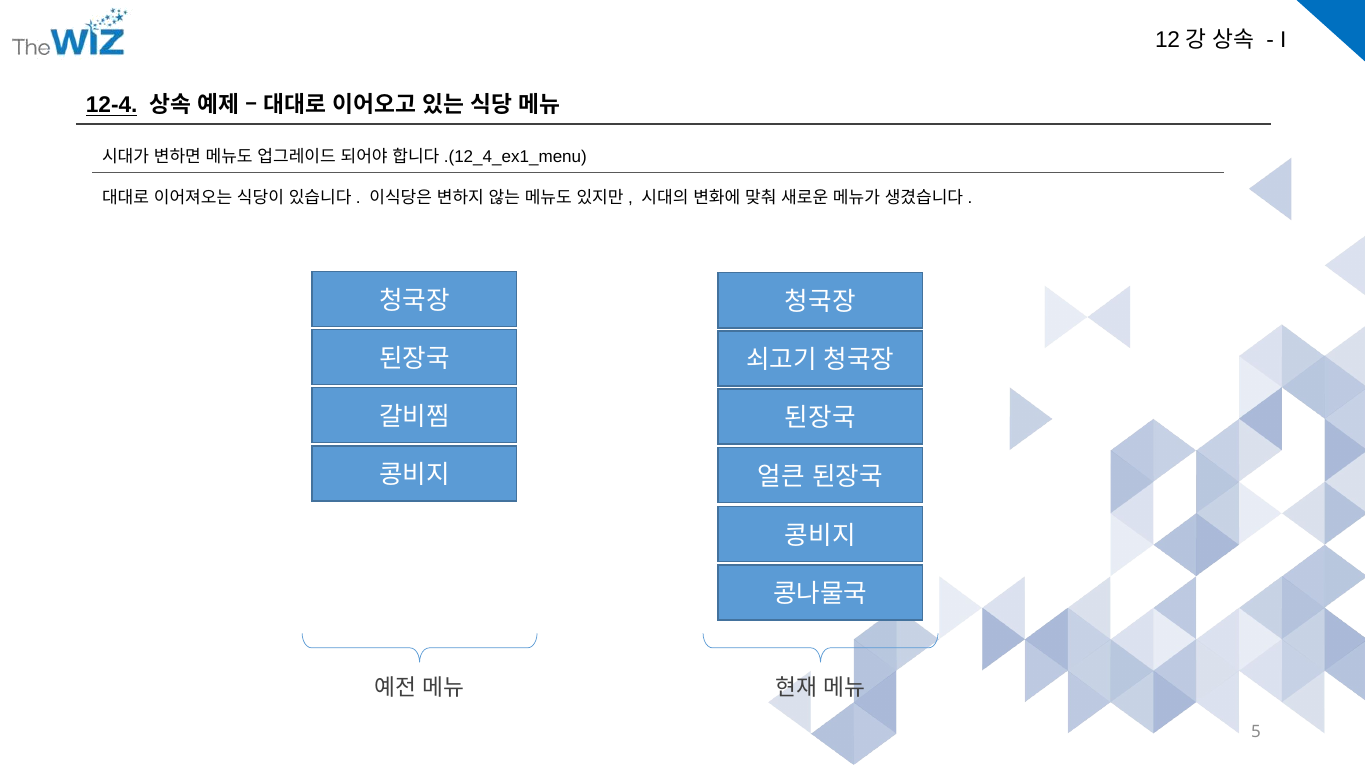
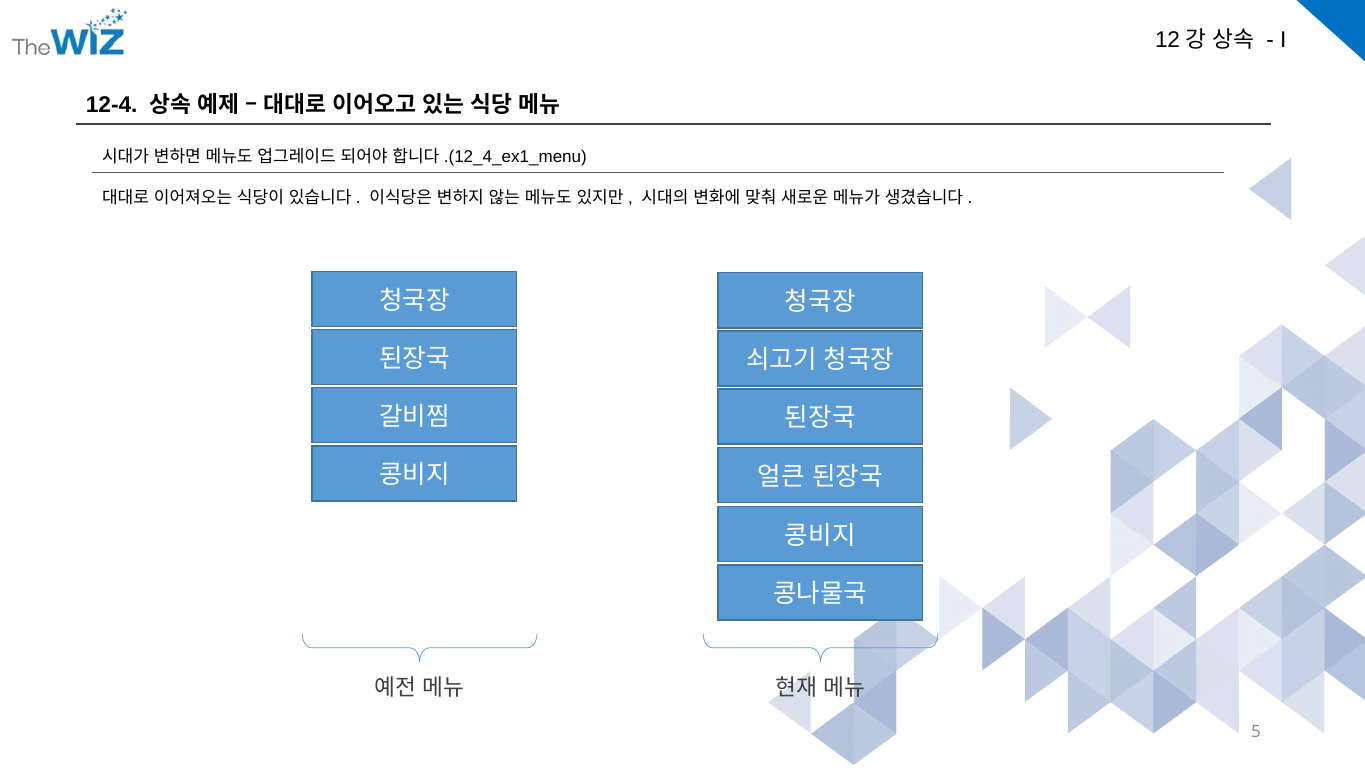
12-4 underline: present -> none (112, 105)
